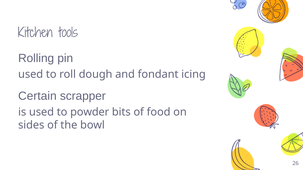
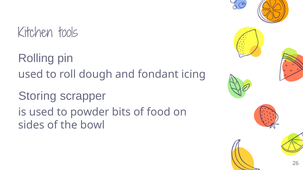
Certain: Certain -> Storing (37, 96)
